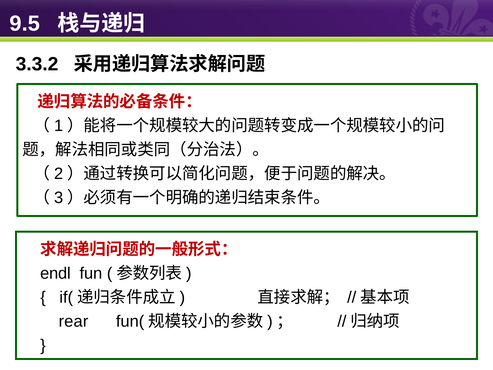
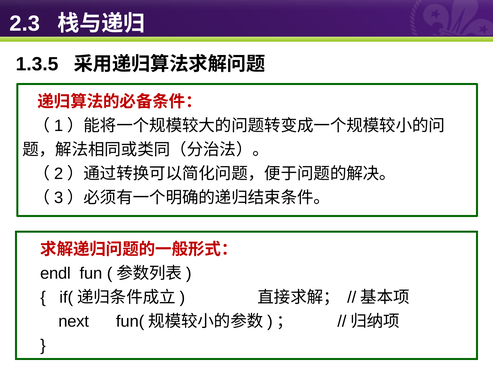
9.5: 9.5 -> 2.3 (25, 24)
3.3.2: 3.3.2 -> 1.3.5 (37, 64)
rear: rear -> next (74, 321)
